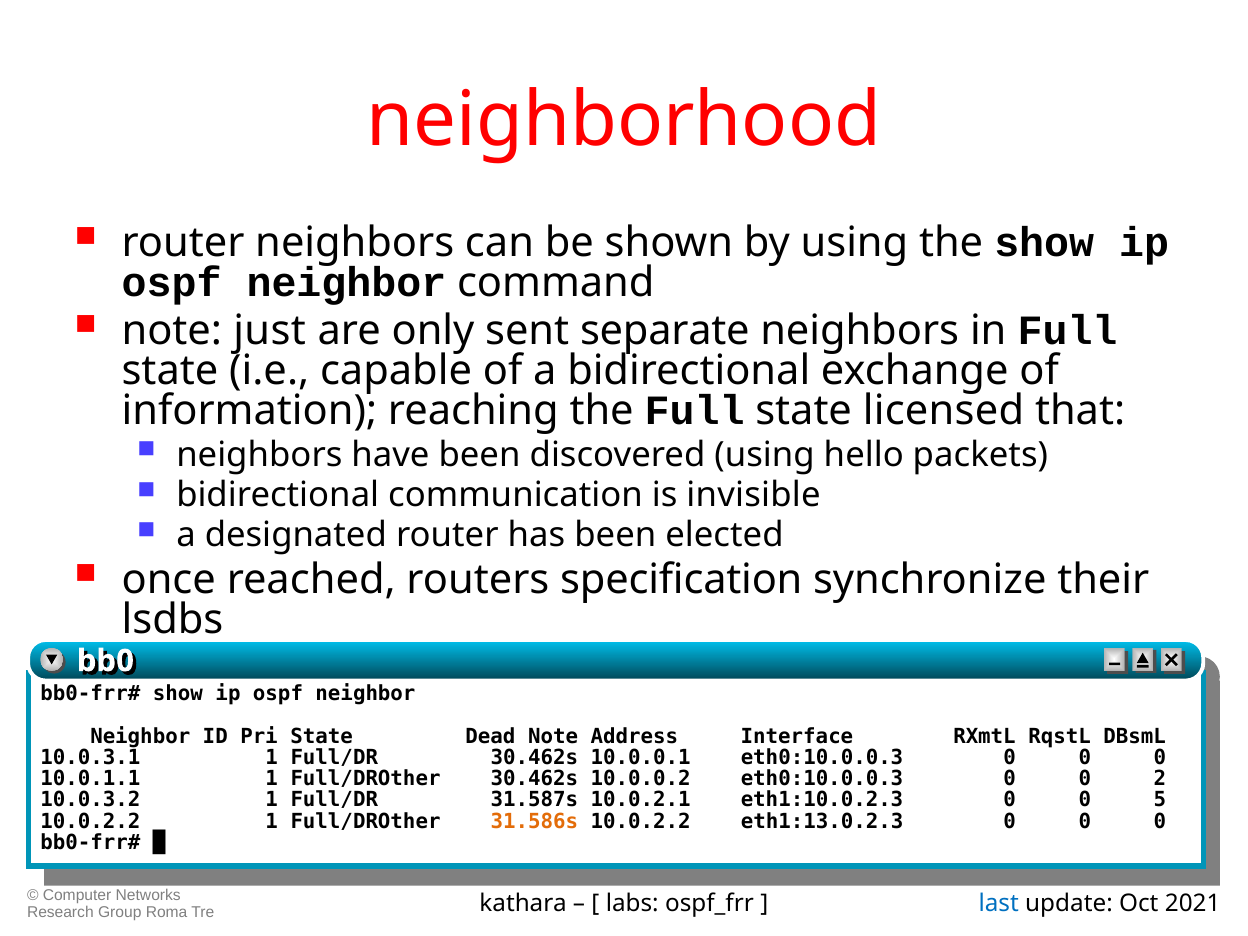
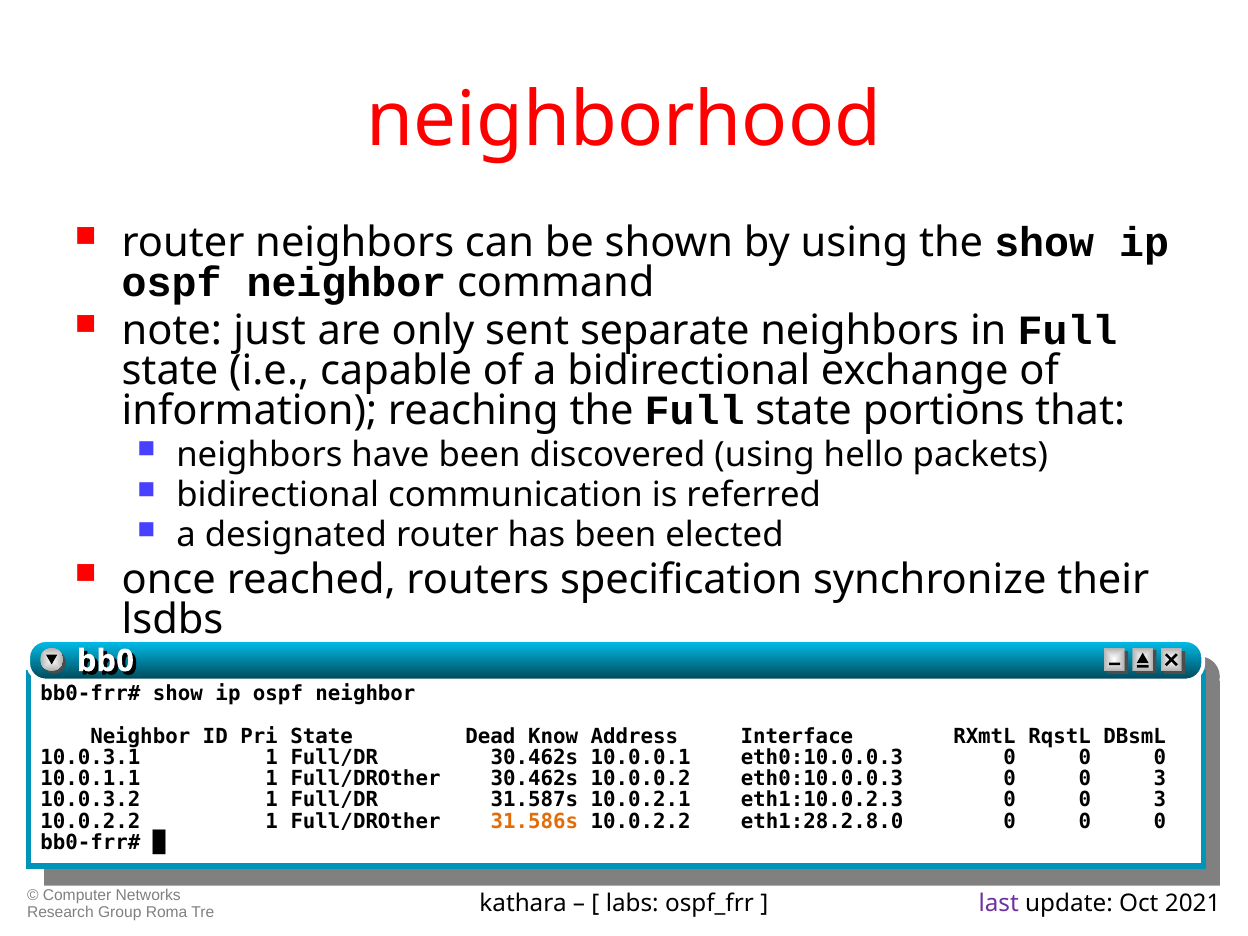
licensed: licensed -> portions (944, 411)
invisible: invisible -> referred (754, 495)
Dead Note: Note -> Know (553, 736)
eth0:10.0.0.3 0 0 2: 2 -> 3 (1160, 779)
eth1:10.0.2.3 0 0 5: 5 -> 3 (1160, 800)
eth1:13.0.2.3: eth1:13.0.2.3 -> eth1:28.2.8.0 (822, 821)
last colour: blue -> purple (999, 903)
